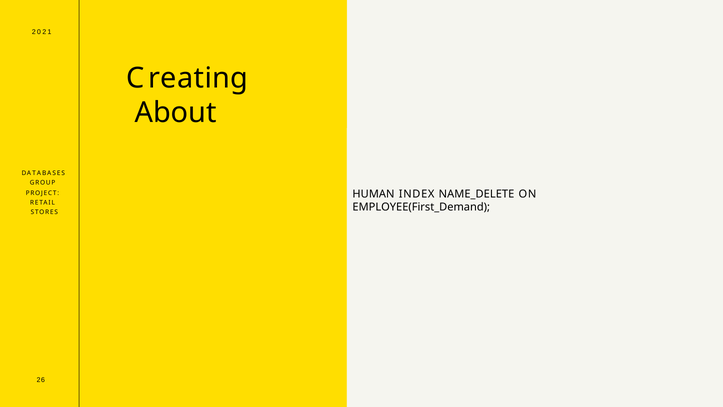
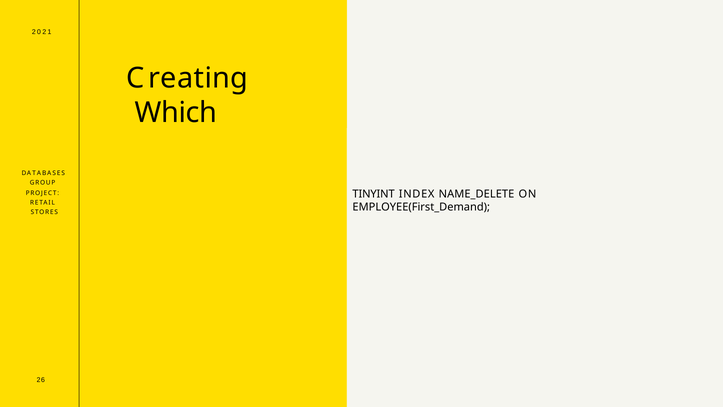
About: About -> Which (176, 112)
HUMAN: HUMAN -> TINYINT (374, 194)
